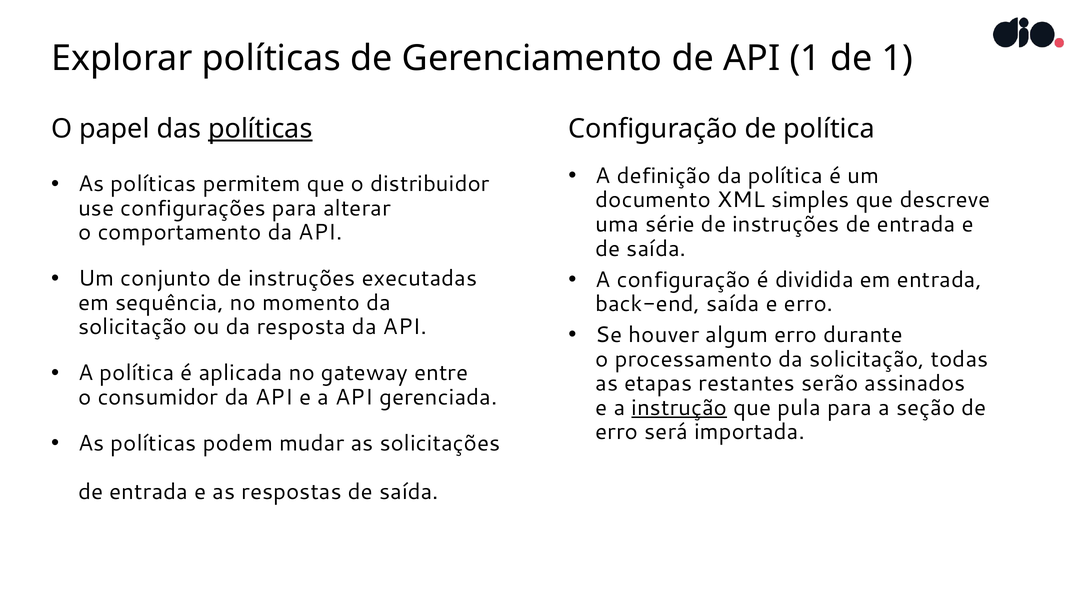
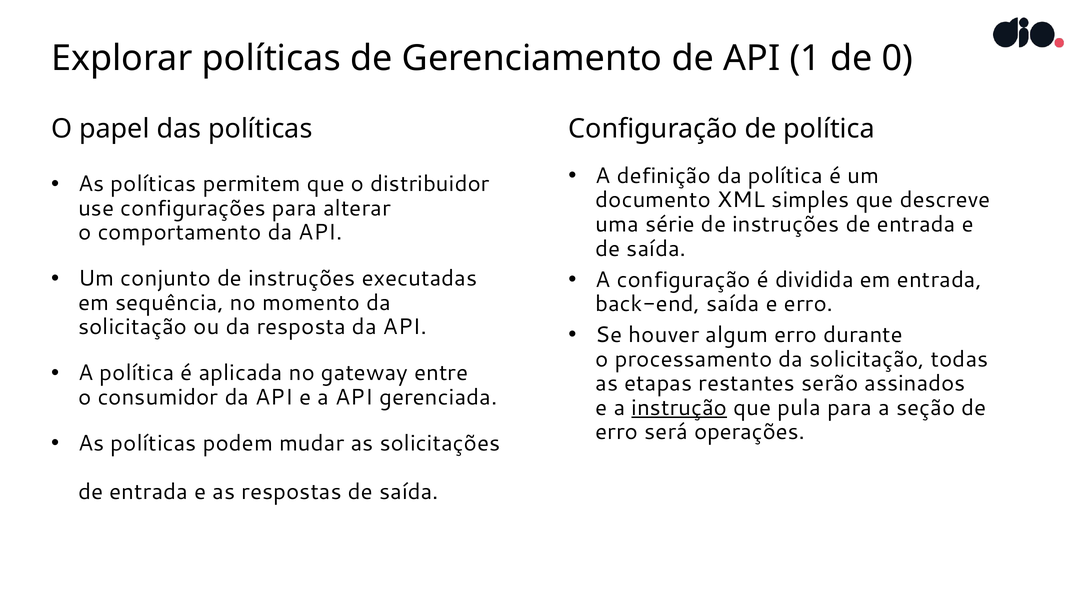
de 1: 1 -> 0 (898, 58)
políticas underline: present -> none (260, 129)
importada: importada -> operações (750, 432)
